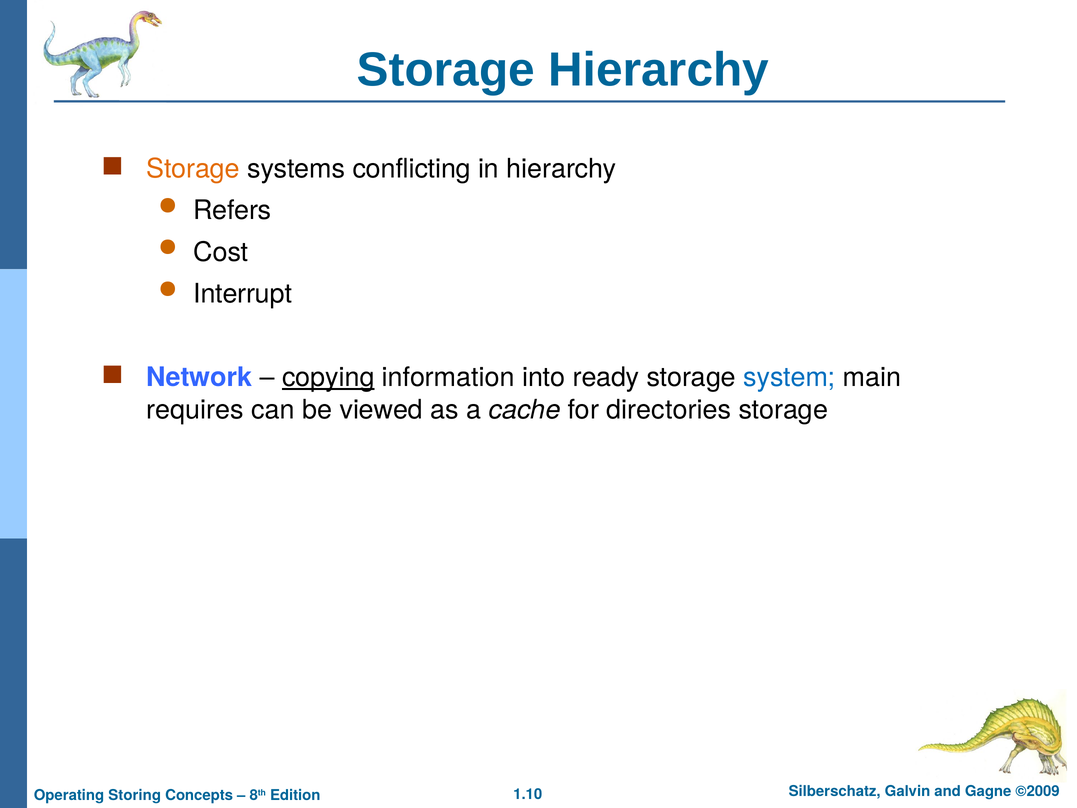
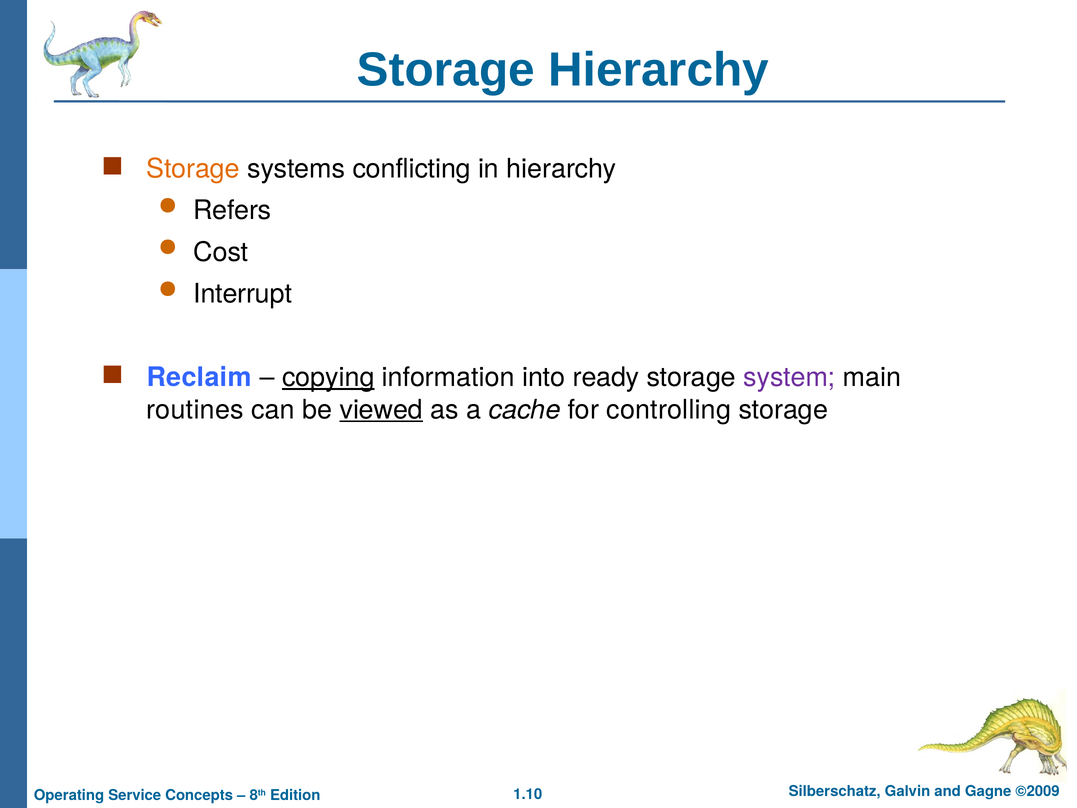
Network: Network -> Reclaim (199, 377)
system colour: blue -> purple (789, 377)
requires: requires -> routines (195, 410)
viewed underline: none -> present (381, 410)
directories: directories -> controlling (669, 410)
Storing: Storing -> Service (135, 795)
